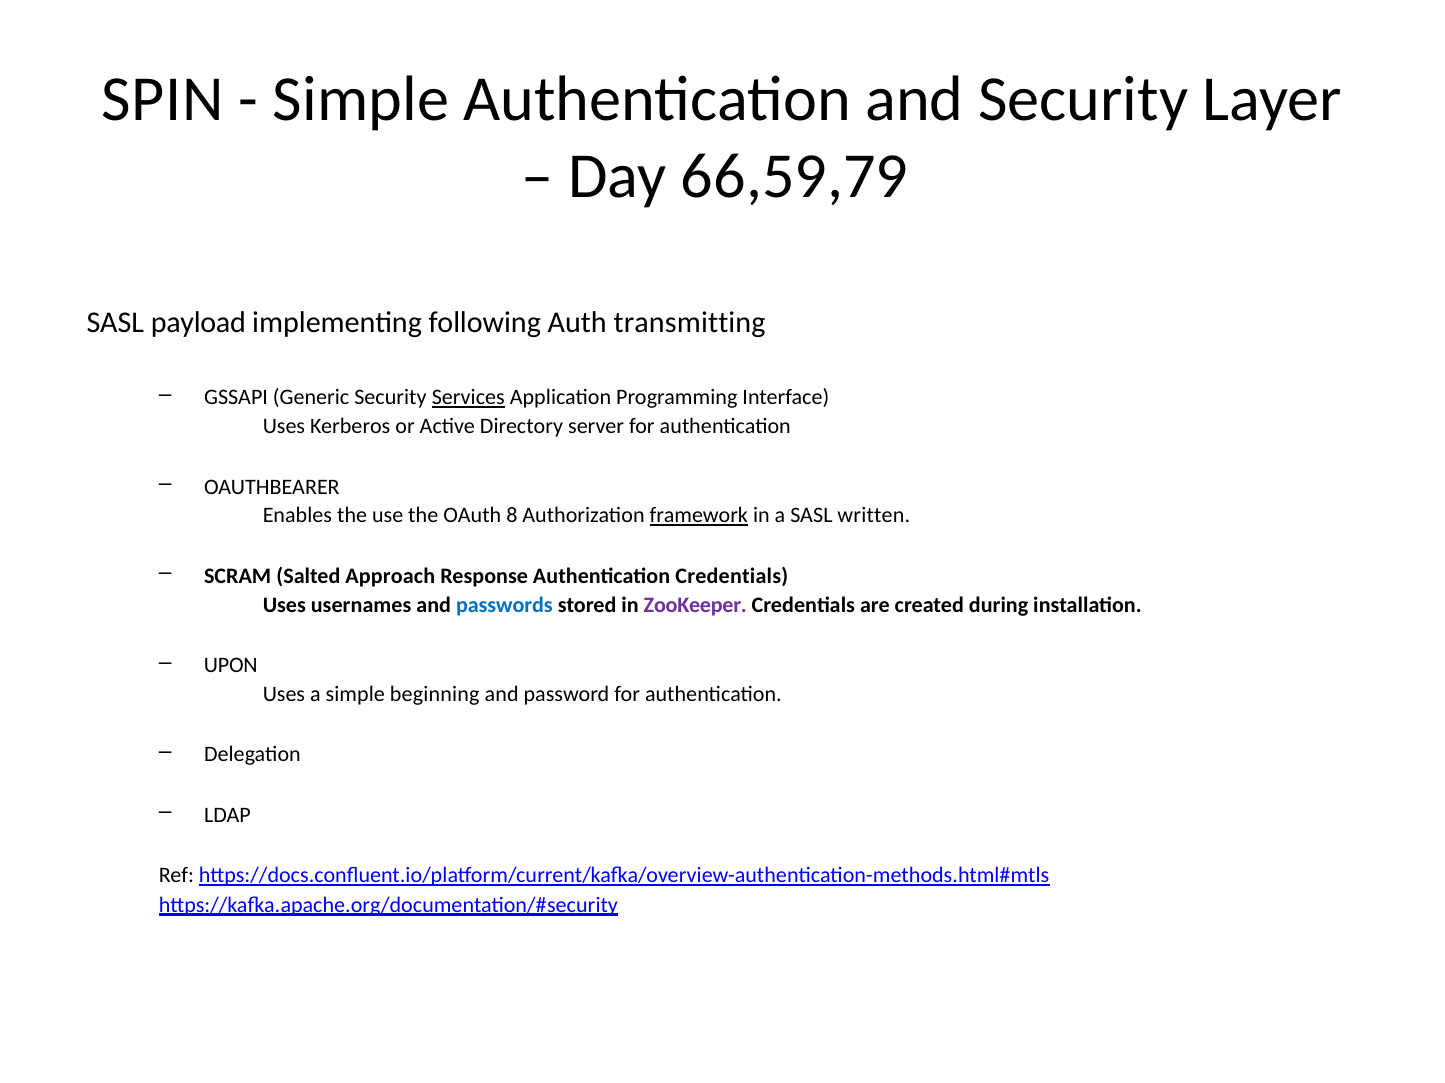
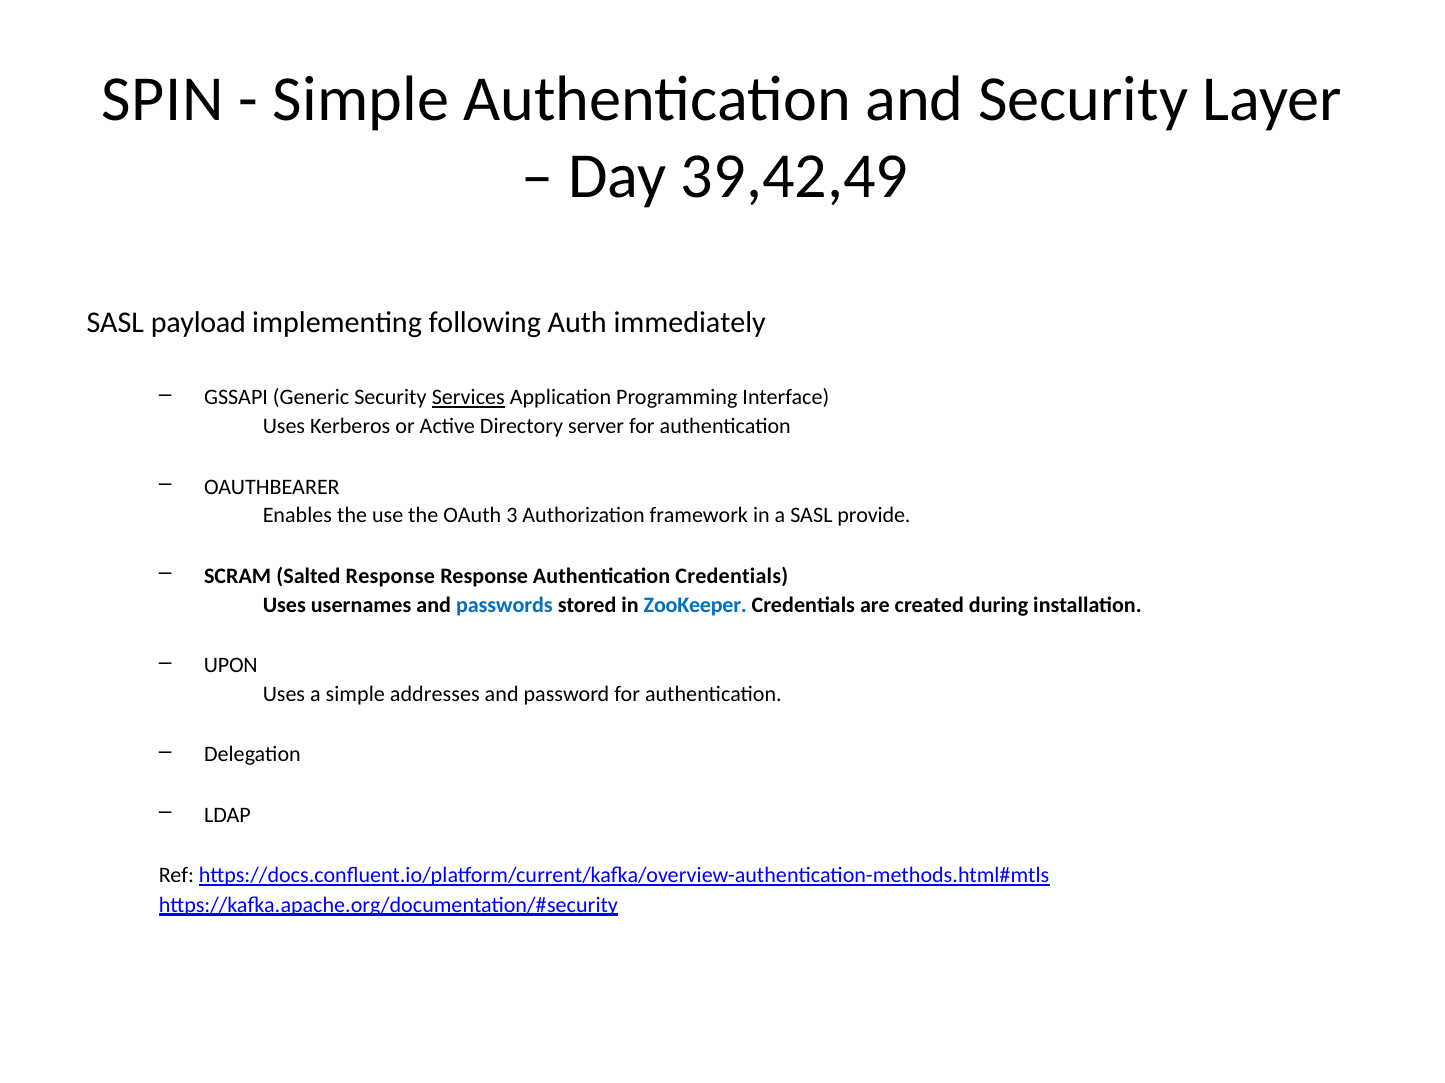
66,59,79: 66,59,79 -> 39,42,49 (795, 177)
transmitting: transmitting -> immediately (690, 323)
8: 8 -> 3 (512, 516)
framework underline: present -> none (699, 516)
written: written -> provide (874, 516)
Salted Approach: Approach -> Response (390, 576)
ZooKeeper colour: purple -> blue (695, 605)
beginning: beginning -> addresses (435, 695)
